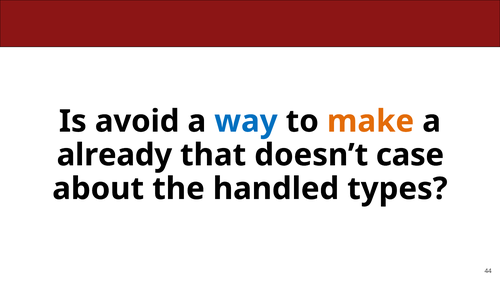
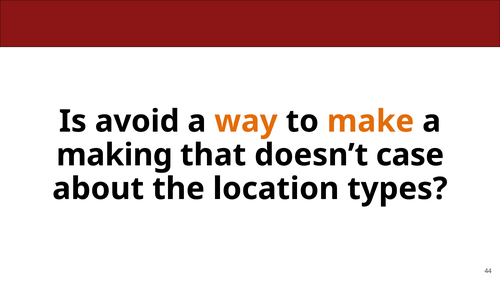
way colour: blue -> orange (246, 121)
already: already -> making (114, 155)
handled: handled -> location (276, 189)
